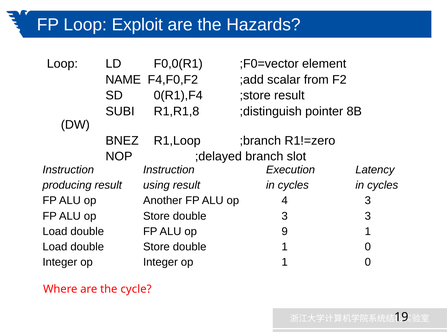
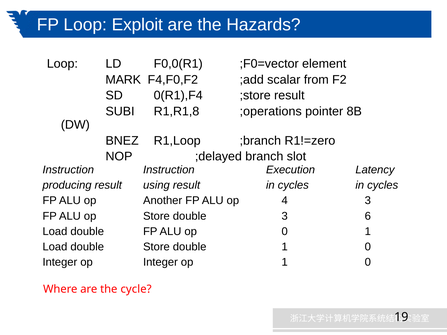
NAME: NAME -> MARK (123, 80)
;distinguish: ;distinguish -> ;operations (271, 111)
3 3: 3 -> 6 (368, 216)
op 9: 9 -> 0 (285, 232)
